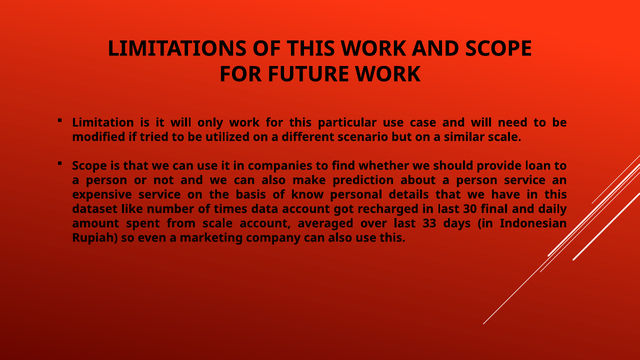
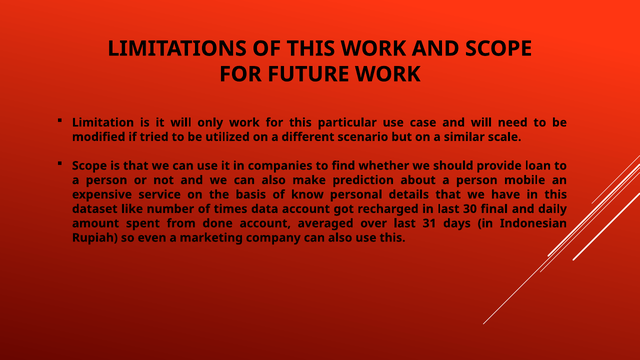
person service: service -> mobile (525, 180)
from scale: scale -> done (218, 223)
33: 33 -> 31 (429, 223)
